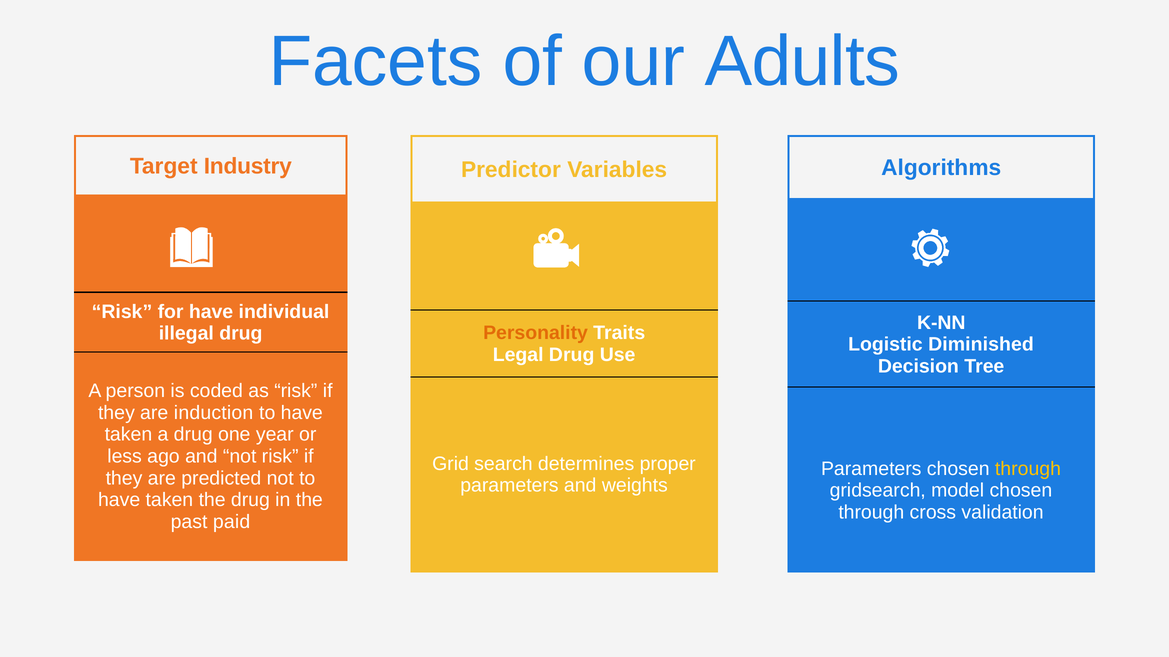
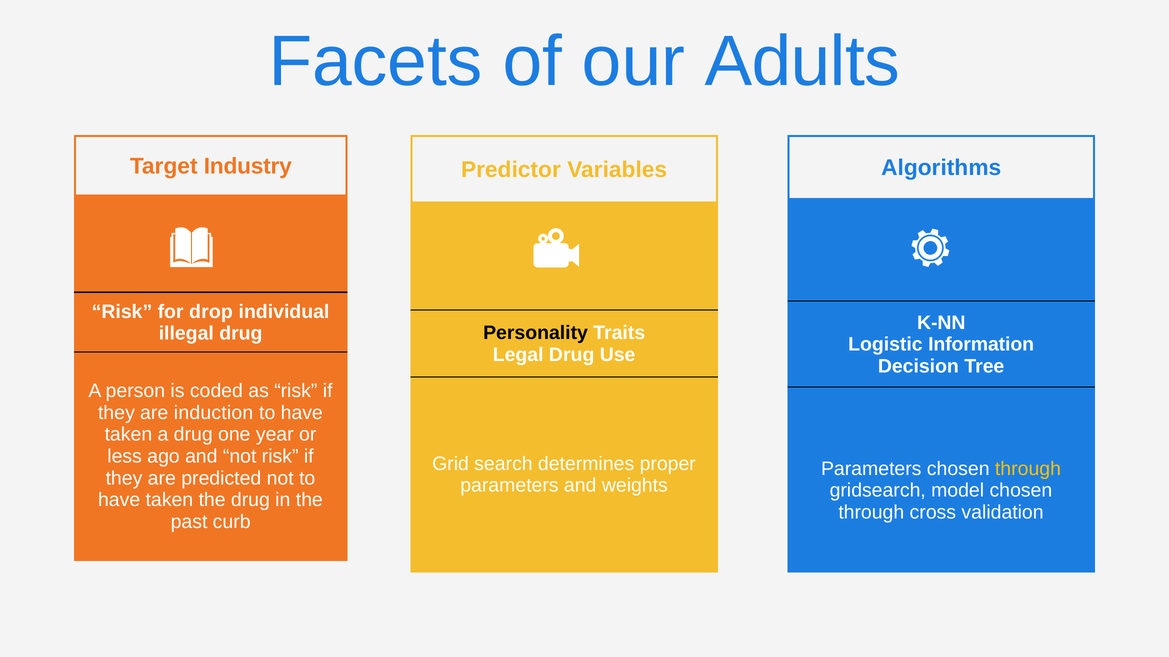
for have: have -> drop (211, 312)
Personality colour: orange -> black (536, 333)
Diminished: Diminished -> Information (981, 345)
paid: paid -> curb (232, 522)
